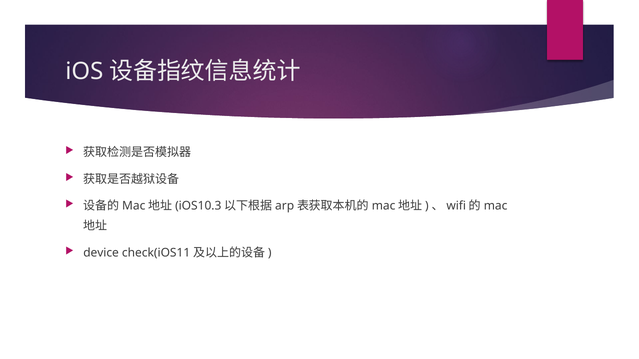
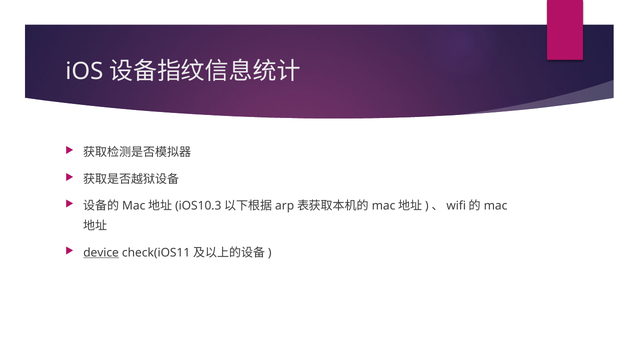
device underline: none -> present (101, 253)
